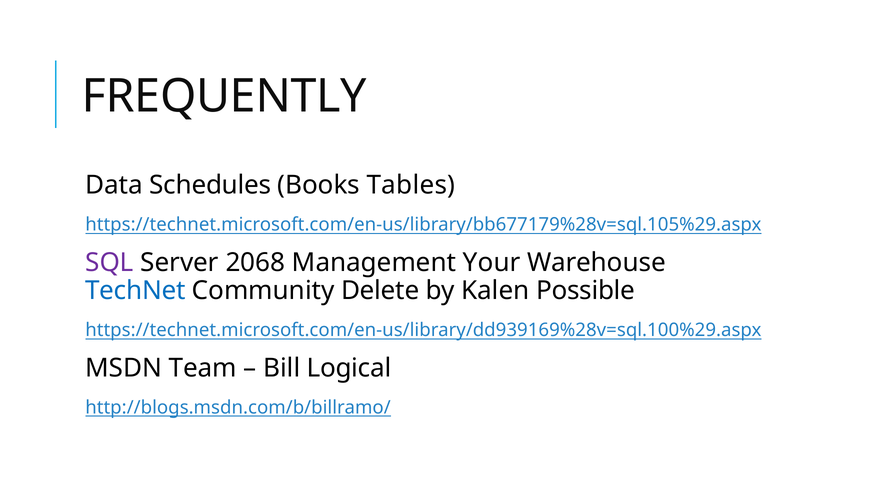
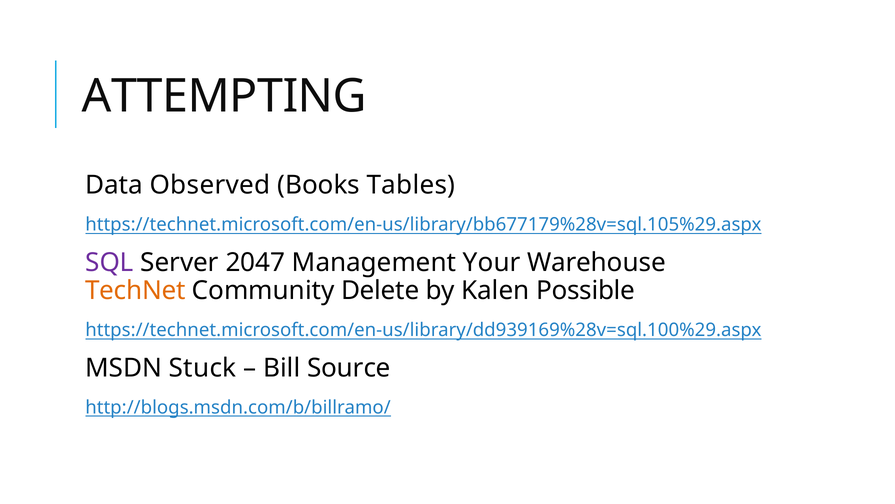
FREQUENTLY: FREQUENTLY -> ATTEMPTING (224, 96)
Schedules: Schedules -> Observed (210, 185)
2068: 2068 -> 2047 (255, 262)
TechNet colour: blue -> orange (135, 290)
Team: Team -> Stuck (203, 368)
Logical: Logical -> Source (349, 368)
